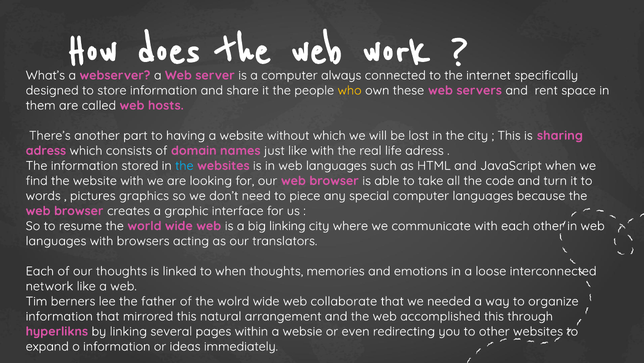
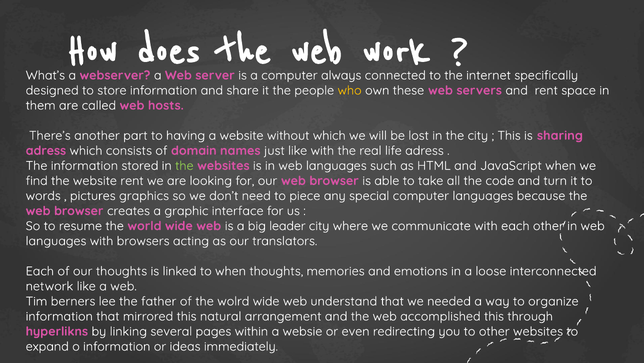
the colour: light blue -> light green (184, 165)
website with: with -> rent (132, 180)
big linking: linking -> leader (287, 226)
collaborate: collaborate -> understand (344, 301)
